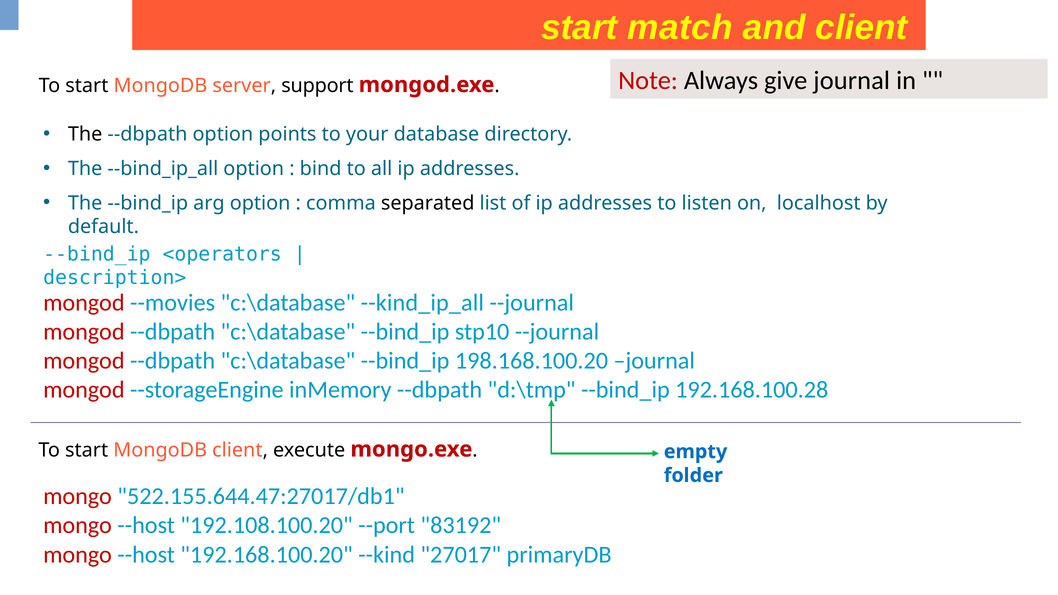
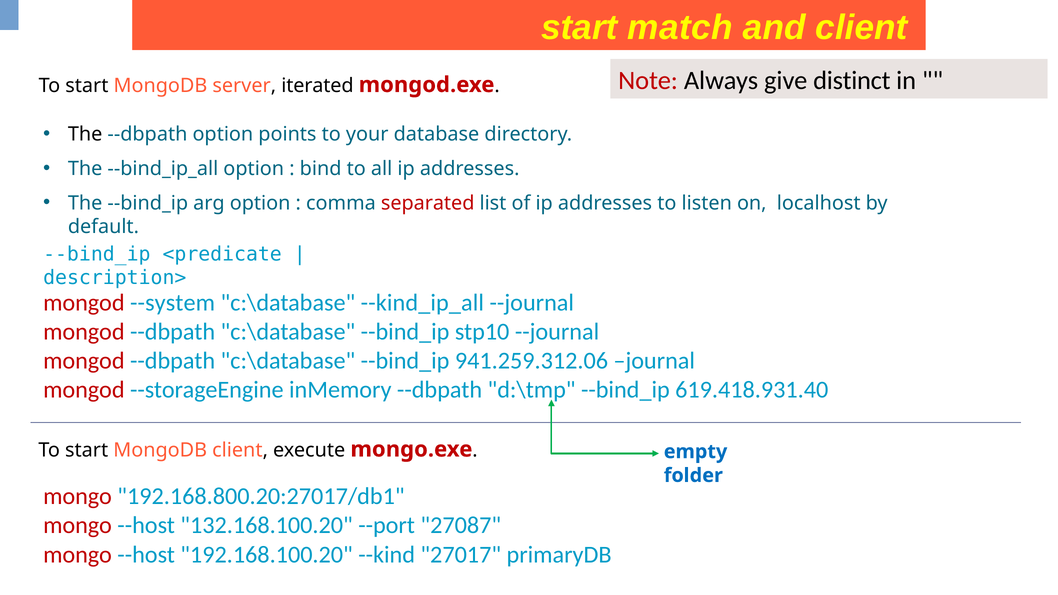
give journal: journal -> distinct (852, 81)
support: support -> iterated (317, 86)
separated colour: black -> red (428, 203)
<operators: <operators -> <predicate (222, 254)
--movies: --movies -> --system (173, 303)
198.168.100.20: 198.168.100.20 -> 941.259.312.06 (531, 361)
192.168.100.28: 192.168.100.28 -> 619.418.931.40 (752, 390)
522.155.644.47:27017/db1: 522.155.644.47:27017/db1 -> 192.168.800.20:27017/db1 (261, 496)
192.108.100.20: 192.108.100.20 -> 132.168.100.20 (267, 526)
83192: 83192 -> 27087 (461, 526)
